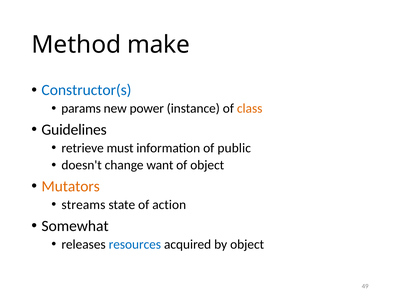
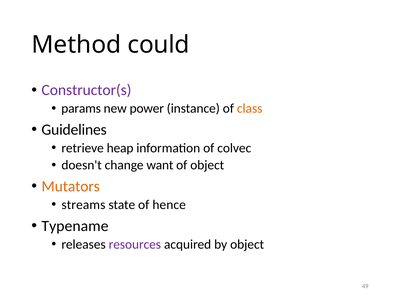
make: make -> could (159, 45)
Constructor(s colour: blue -> purple (86, 90)
must: must -> heap (120, 148)
public: public -> colvec (234, 148)
action: action -> hence (169, 205)
Somewhat: Somewhat -> Typename (75, 226)
resources colour: blue -> purple (135, 244)
